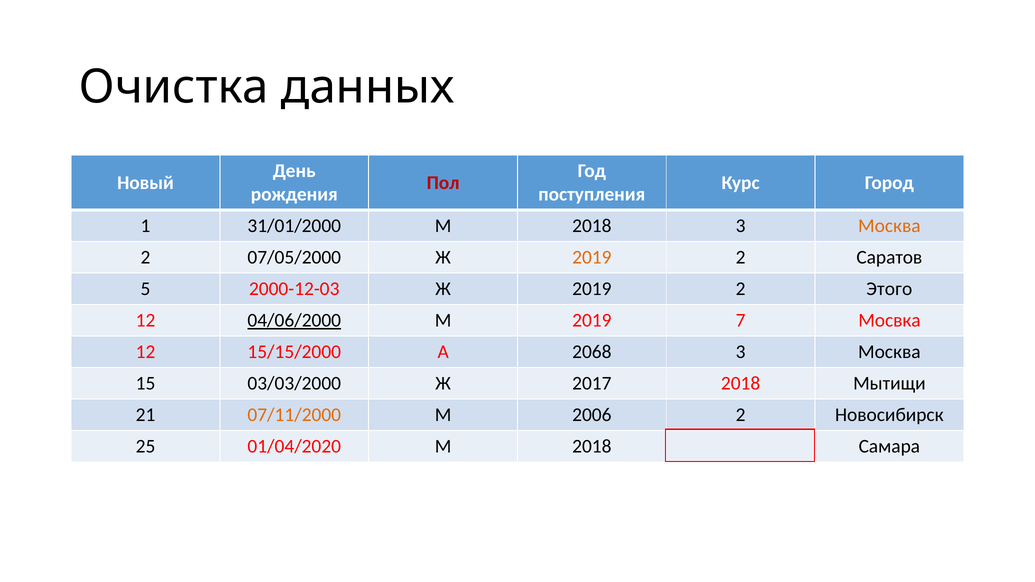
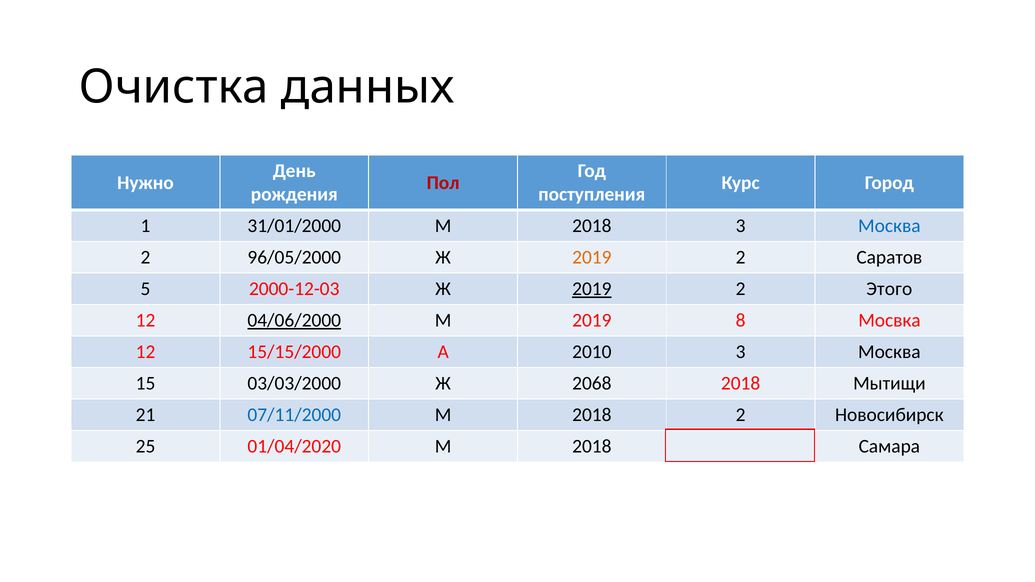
Новый: Новый -> Нужно (145, 183)
Москва colour: orange -> blue (889, 226)
07/05/2000: 07/05/2000 -> 96/05/2000 (294, 258)
2019 underline: none -> present (592, 289)
7: 7 -> 8 (741, 321)
2068: 2068 -> 2010 (592, 352)
2017: 2017 -> 2068 (592, 383)
07/11/2000 colour: orange -> blue (294, 415)
2006: 2006 -> 2018 (592, 415)
